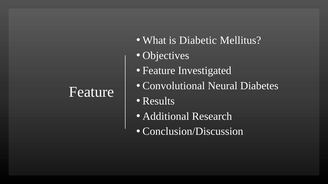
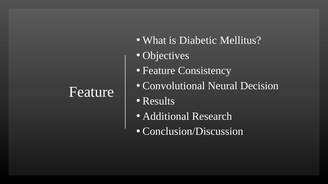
Investigated: Investigated -> Consistency (205, 71)
Diabetes: Diabetes -> Decision (259, 86)
